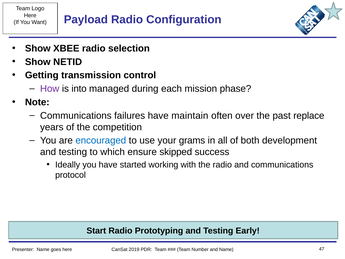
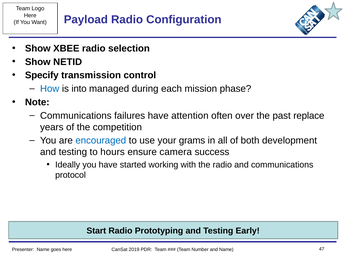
Getting: Getting -> Specify (42, 75)
How colour: purple -> blue (50, 89)
maintain: maintain -> attention (190, 115)
which: which -> hours (113, 152)
skipped: skipped -> camera (176, 152)
